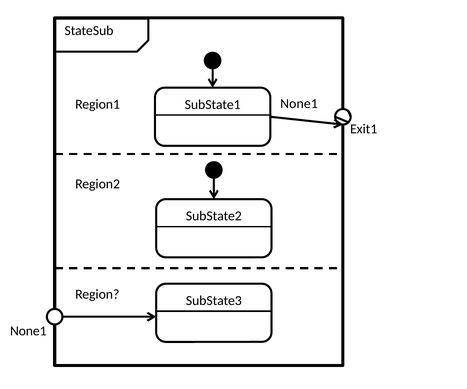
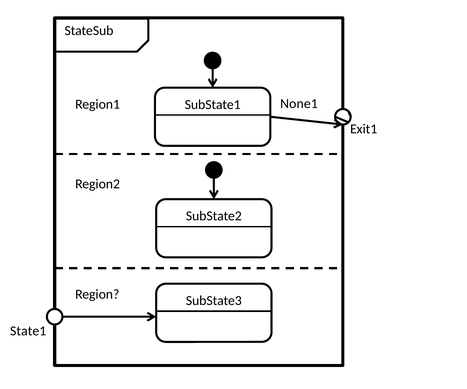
None1: None1 -> State1 (28, 331)
